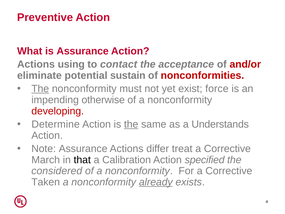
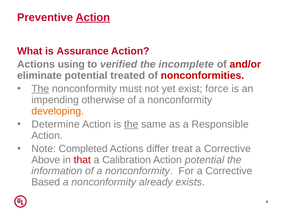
Action underline: none -> present (93, 17)
contact: contact -> verified (119, 64)
acceptance: acceptance -> incomplete (186, 64)
sustain: sustain -> treated (128, 75)
developing colour: red -> orange (58, 111)
Understands: Understands -> Responsible (220, 124)
Note Assurance: Assurance -> Completed (83, 148)
March: March -> Above (46, 160)
that colour: black -> red (82, 160)
Action specified: specified -> potential (205, 160)
considered: considered -> information (57, 171)
Taken: Taken -> Based (46, 182)
already underline: present -> none (156, 182)
